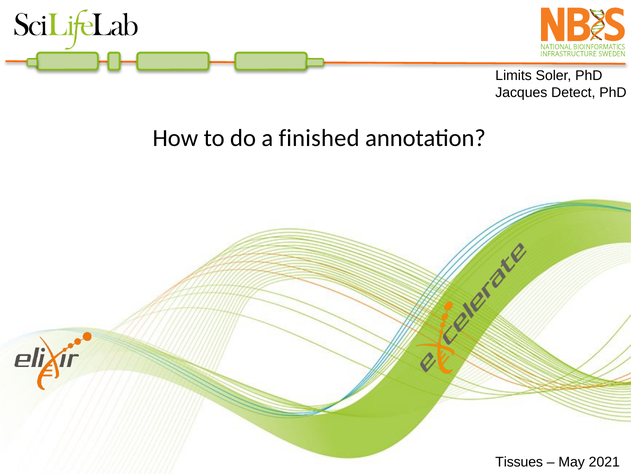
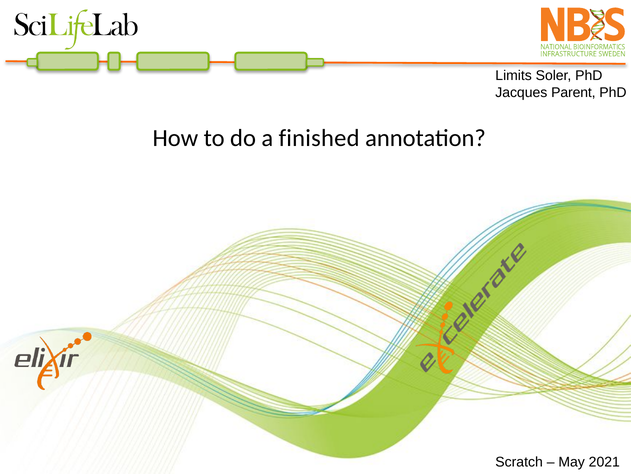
Detect: Detect -> Parent (573, 92)
Tissues: Tissues -> Scratch (519, 462)
